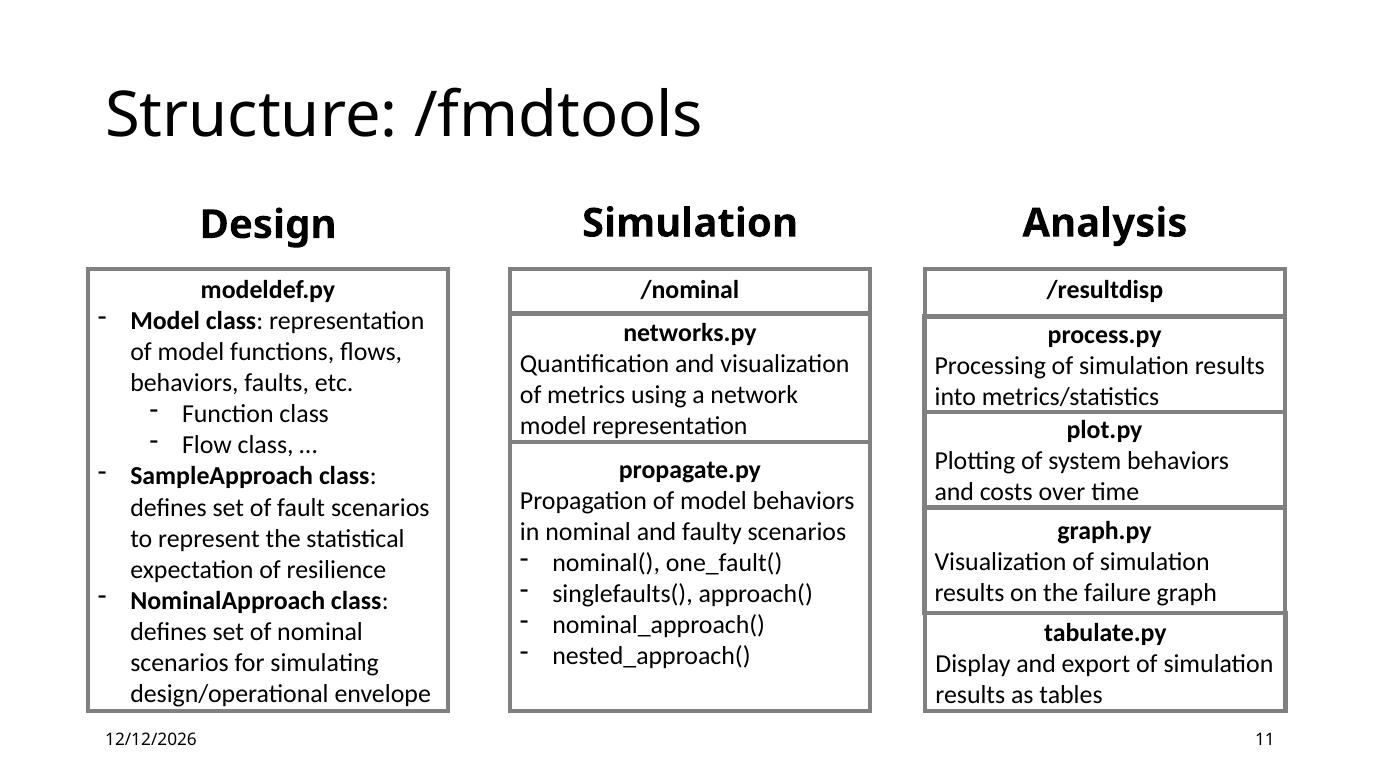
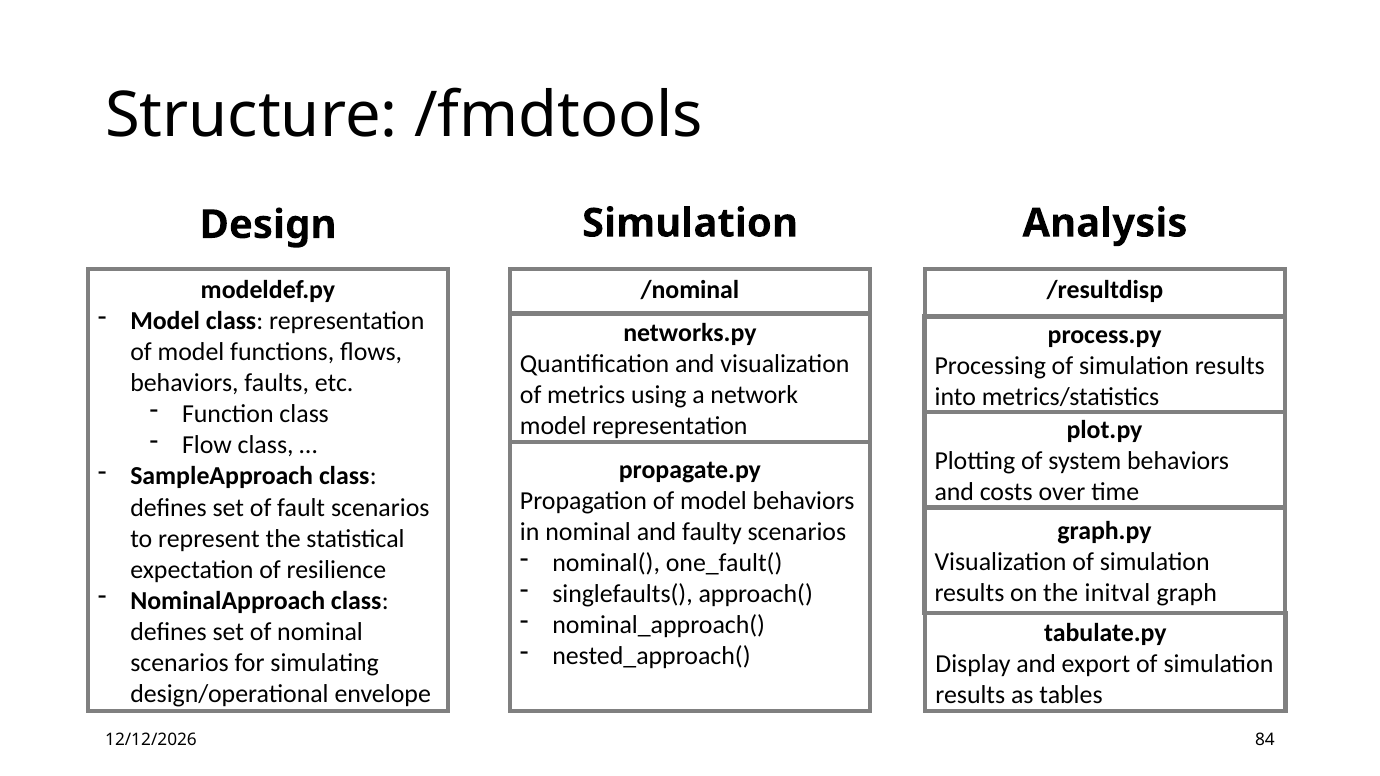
failure: failure -> initval (1117, 593)
11: 11 -> 84 (1265, 740)
